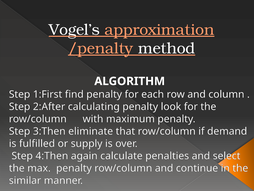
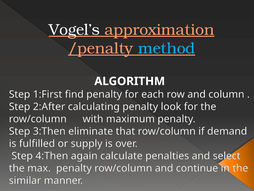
method colour: white -> light blue (167, 48)
